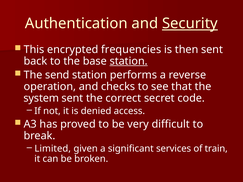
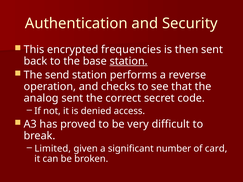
Security underline: present -> none (190, 24)
system: system -> analog (41, 98)
services: services -> number (174, 149)
train: train -> card (216, 149)
